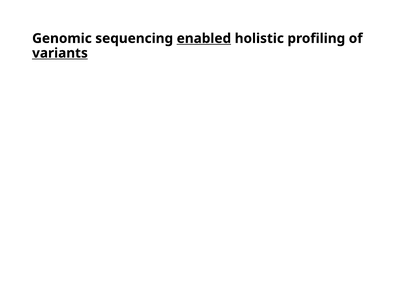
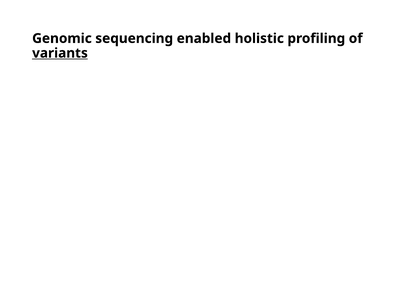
enabled underline: present -> none (204, 38)
